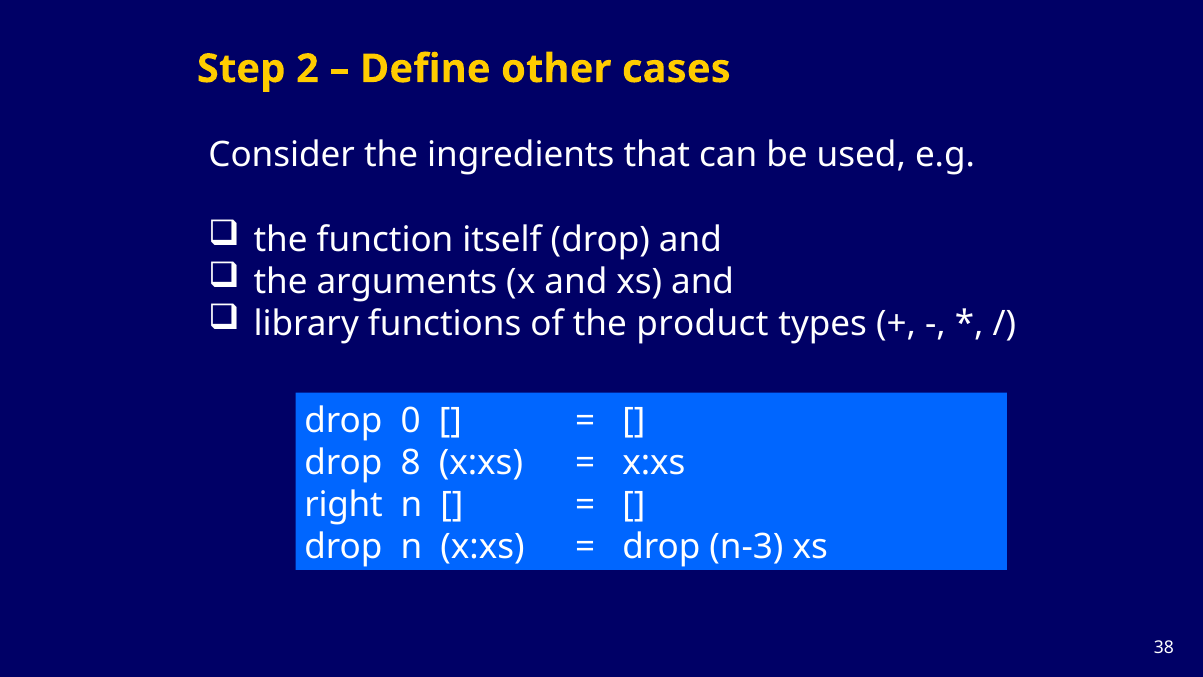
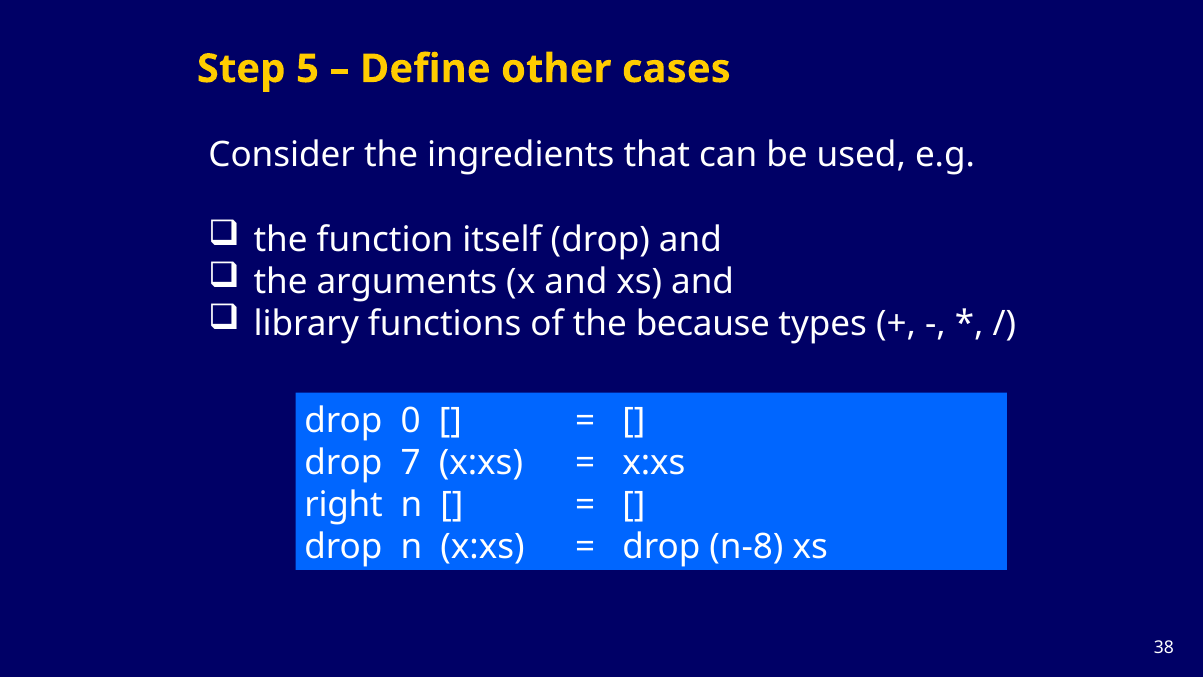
2: 2 -> 5 (308, 69)
product: product -> because (703, 324)
8: 8 -> 7 (411, 462)
n-3: n-3 -> n-8 (746, 547)
